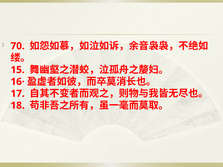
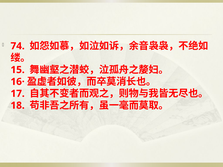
70: 70 -> 74 (18, 46)
